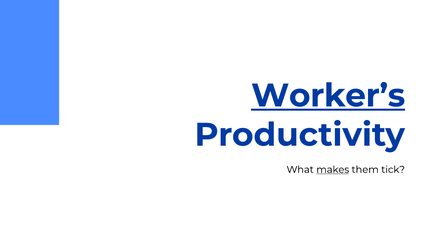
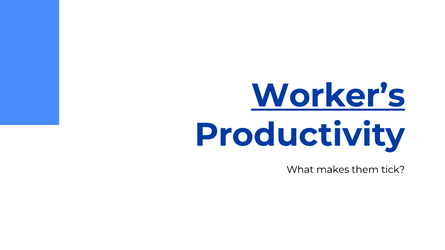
makes underline: present -> none (333, 170)
